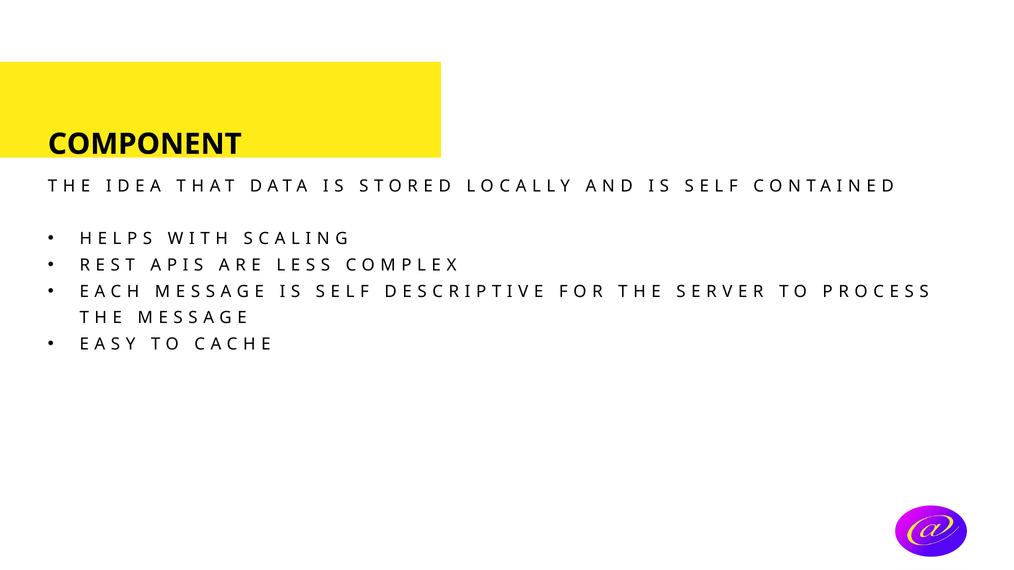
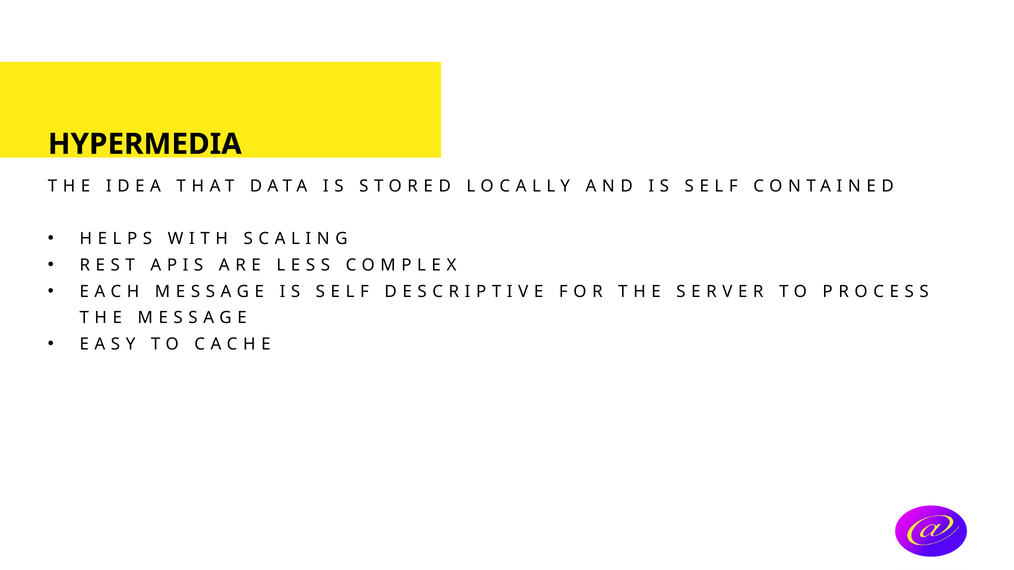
COMPONENT: COMPONENT -> HYPERMEDIA (145, 144)
